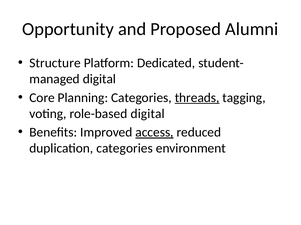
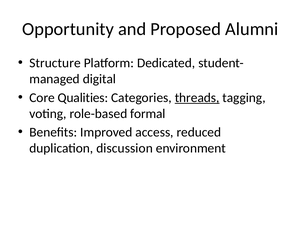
Planning: Planning -> Qualities (83, 98)
role-based digital: digital -> formal (148, 114)
access underline: present -> none (154, 133)
duplication categories: categories -> discussion (125, 149)
